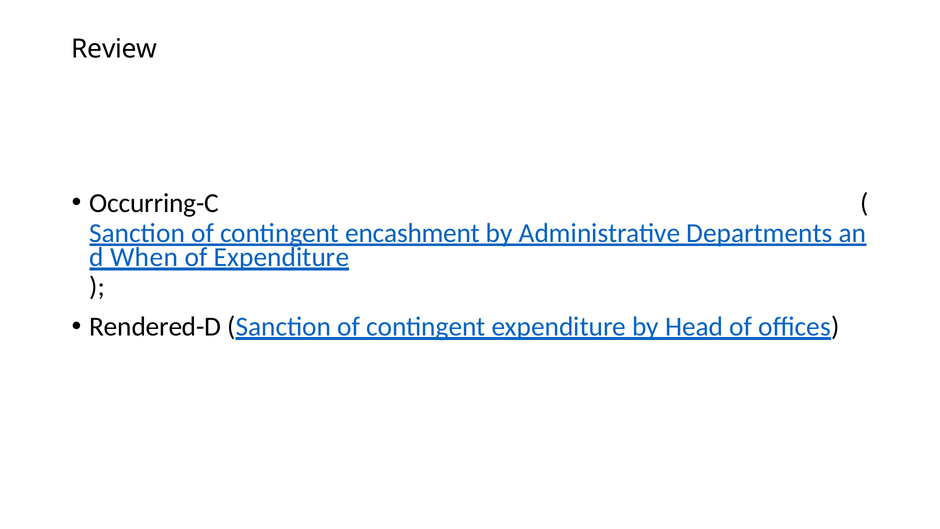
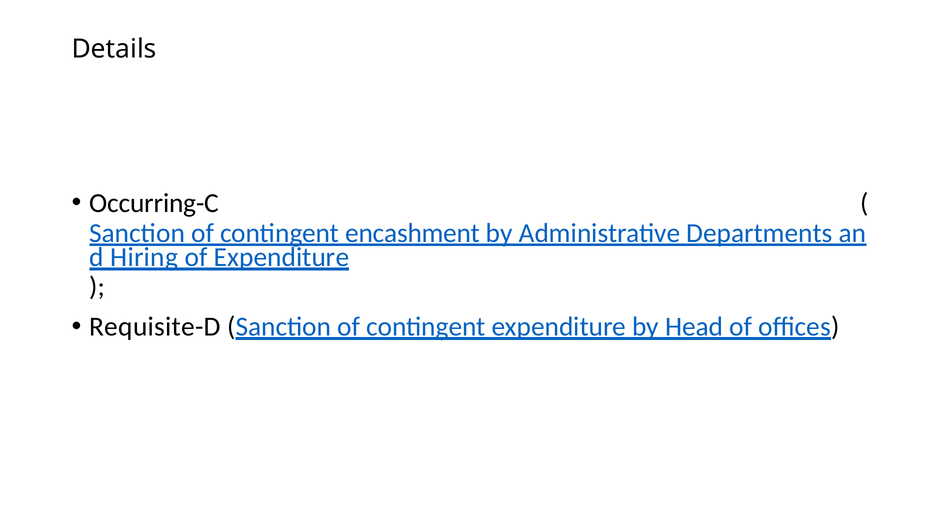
Review: Review -> Details (114, 49)
When: When -> Hiring (144, 257)
Rendered-D: Rendered-D -> Requisite-D (155, 327)
